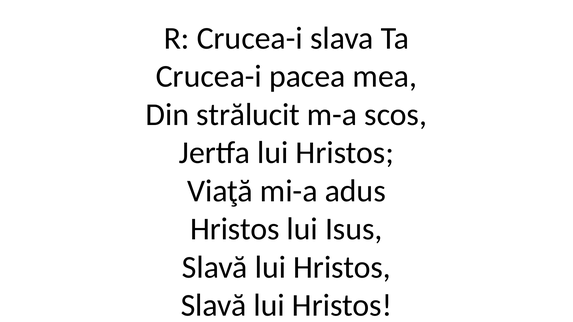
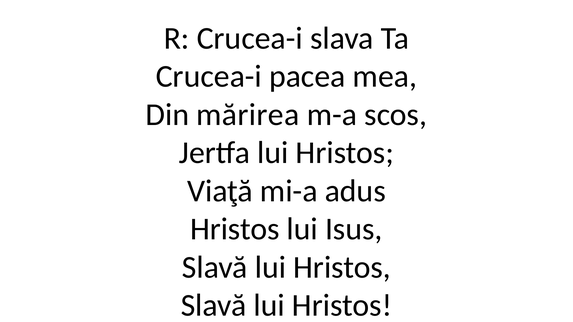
strălucit: strălucit -> mărirea (248, 115)
